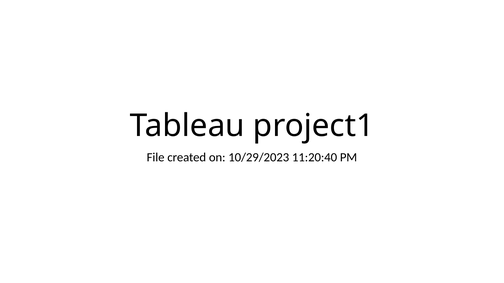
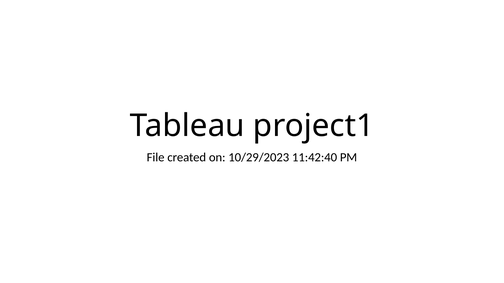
11:20:40: 11:20:40 -> 11:42:40 (315, 158)
